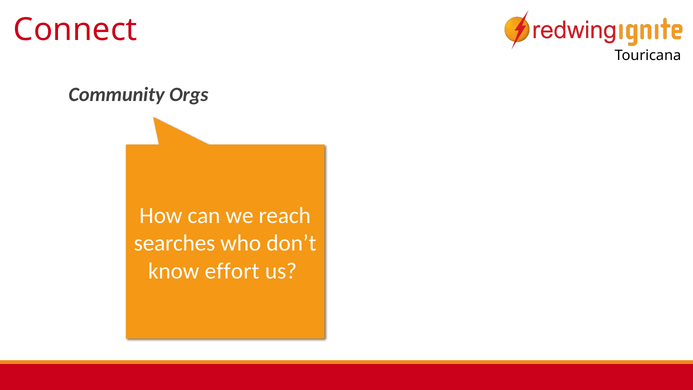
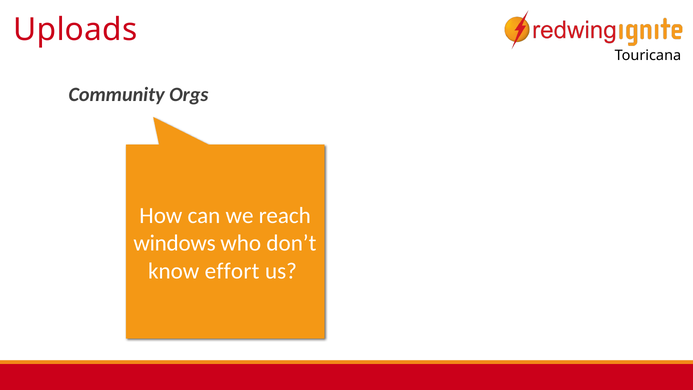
Connect: Connect -> Uploads (75, 30)
searches: searches -> windows (175, 243)
